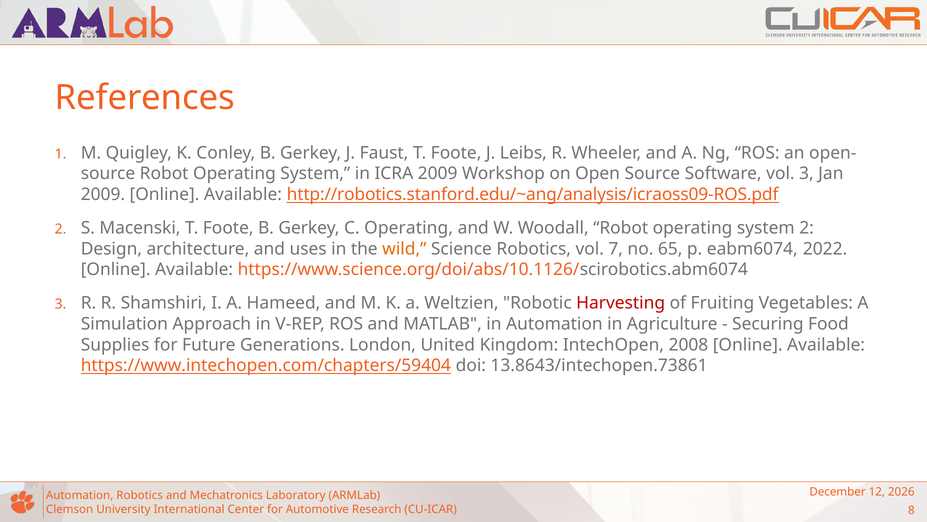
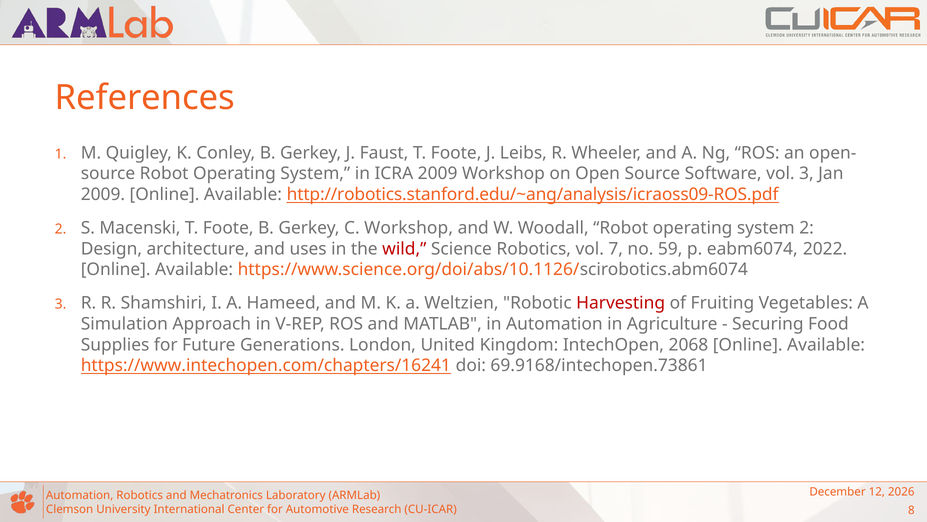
C Operating: Operating -> Workshop (409, 228)
wild colour: orange -> red (404, 249)
65: 65 -> 59 (670, 249)
2008: 2008 -> 2068 (688, 344)
https://www.intechopen.com/chapters/59404: https://www.intechopen.com/chapters/59404 -> https://www.intechopen.com/chapters/16241 (266, 365)
13.8643/intechopen.73861: 13.8643/intechopen.73861 -> 69.9168/intechopen.73861 (599, 365)
